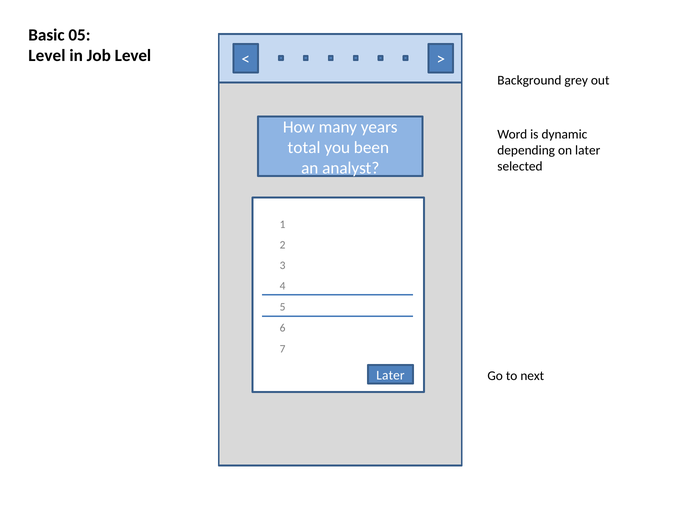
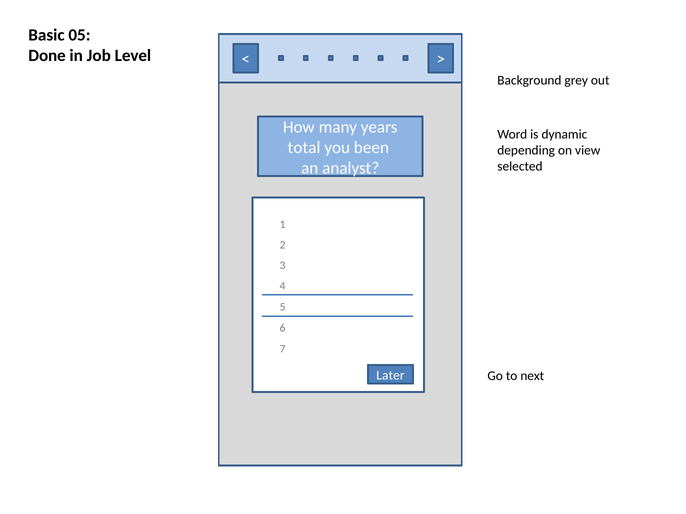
Level: Level -> Done (47, 56)
on later: later -> view (588, 151)
